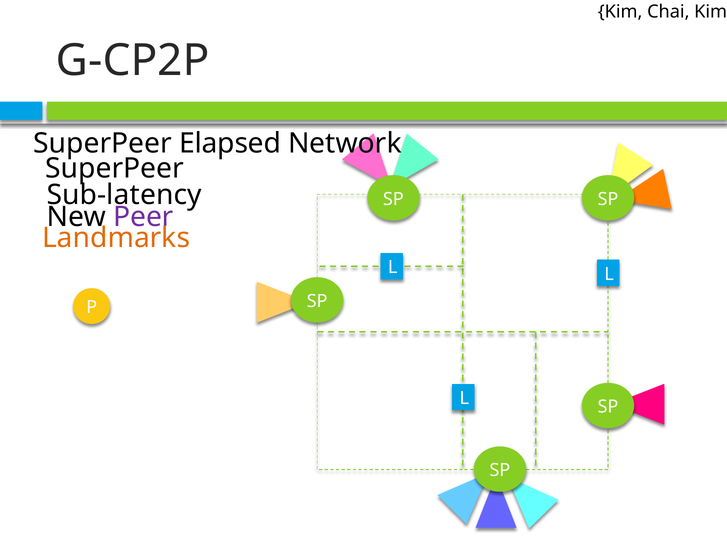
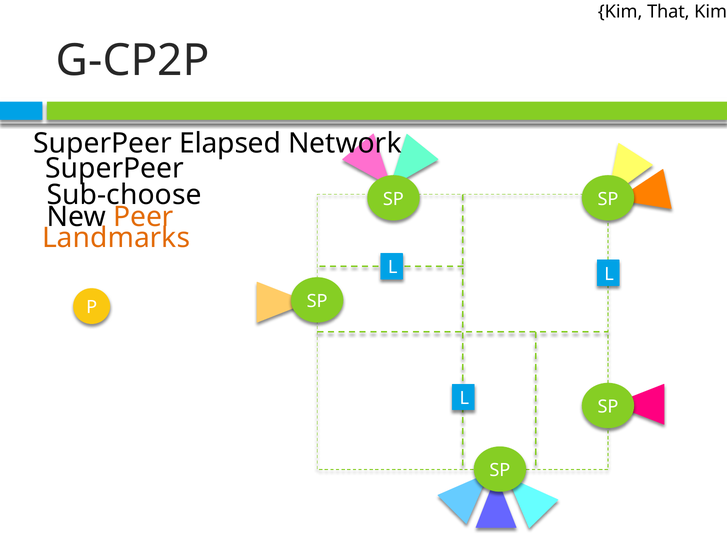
Chai: Chai -> That (668, 12)
Sub-latency: Sub-latency -> Sub-choose (124, 195)
Peer colour: purple -> orange (143, 217)
